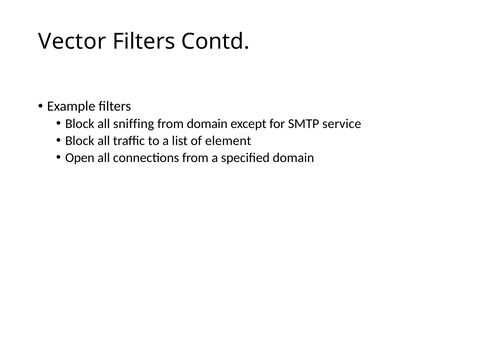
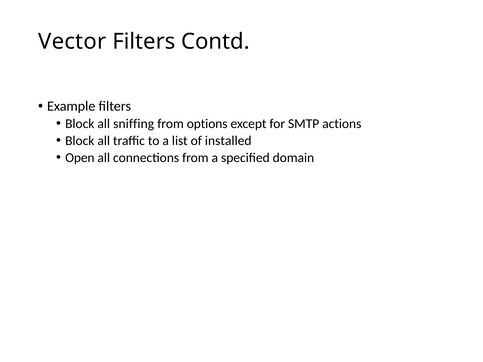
from domain: domain -> options (207, 124)
service: service -> actions (342, 124)
element: element -> installed (228, 141)
